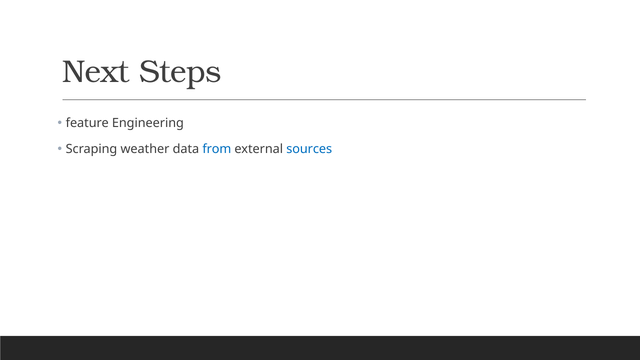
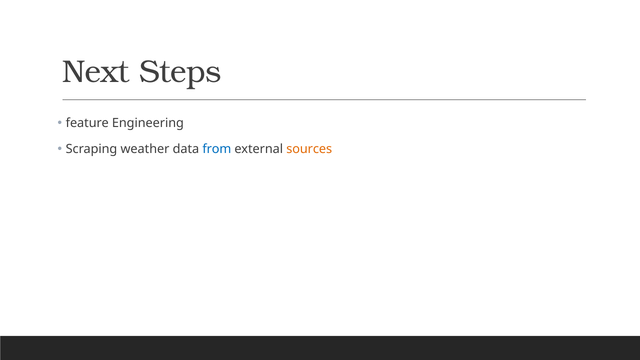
sources colour: blue -> orange (309, 149)
